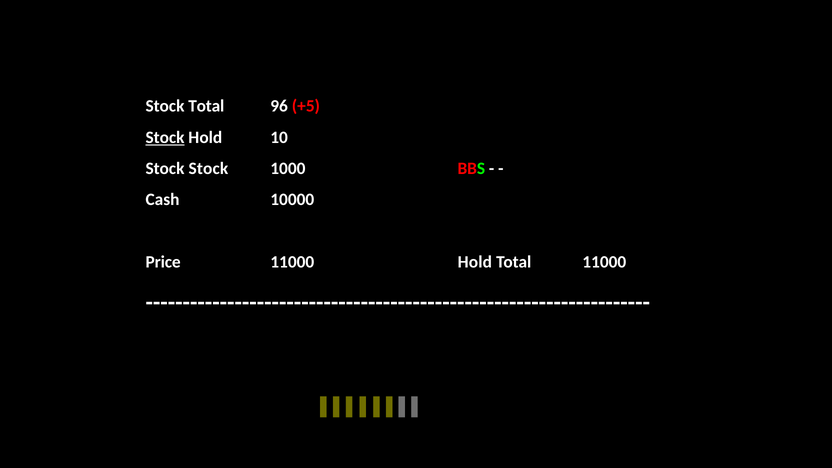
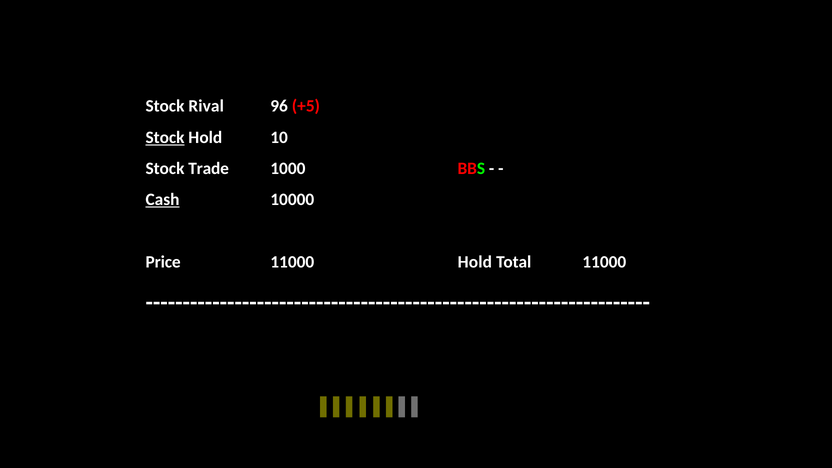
Stock Total: Total -> Rival (206, 106)
Stock Stock: Stock -> Trade (209, 169)
Cash underline: none -> present (163, 200)
